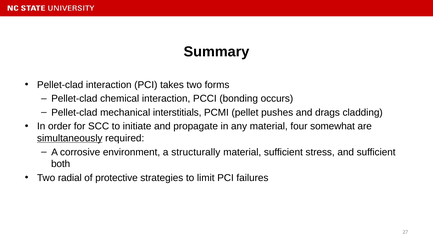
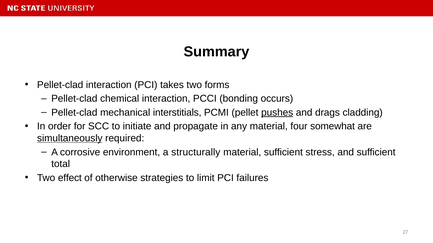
pushes underline: none -> present (277, 113)
both: both -> total (61, 164)
radial: radial -> effect (70, 178)
protective: protective -> otherwise (116, 178)
